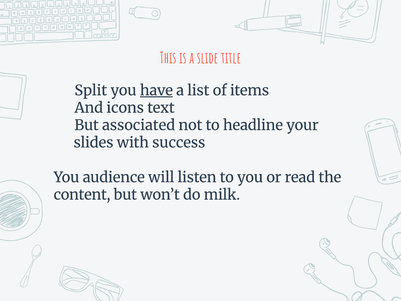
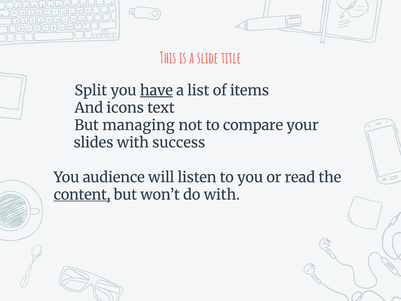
associated: associated -> managing (139, 125)
headline: headline -> compare (253, 125)
content underline: none -> present (82, 195)
do milk: milk -> with (222, 195)
